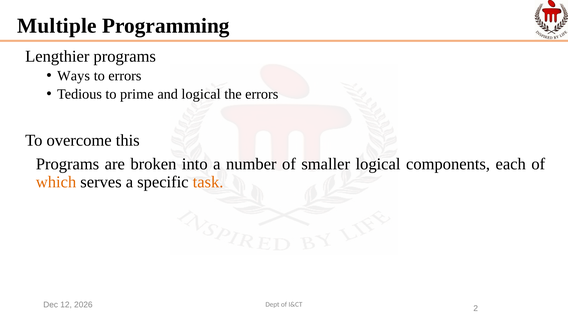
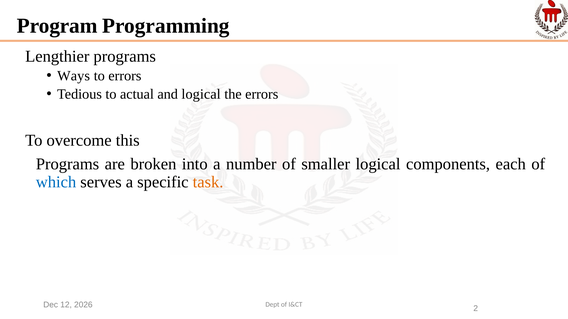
Multiple: Multiple -> Program (57, 26)
prime: prime -> actual (137, 94)
which colour: orange -> blue (56, 182)
